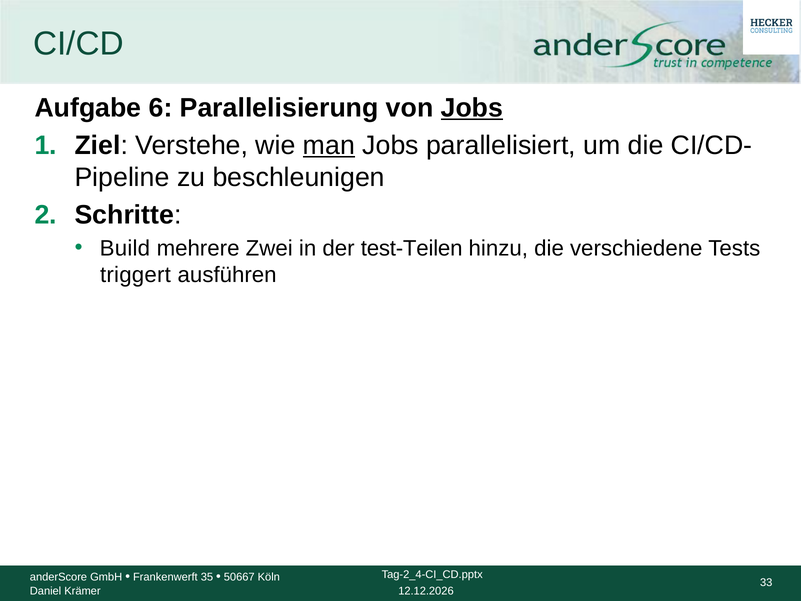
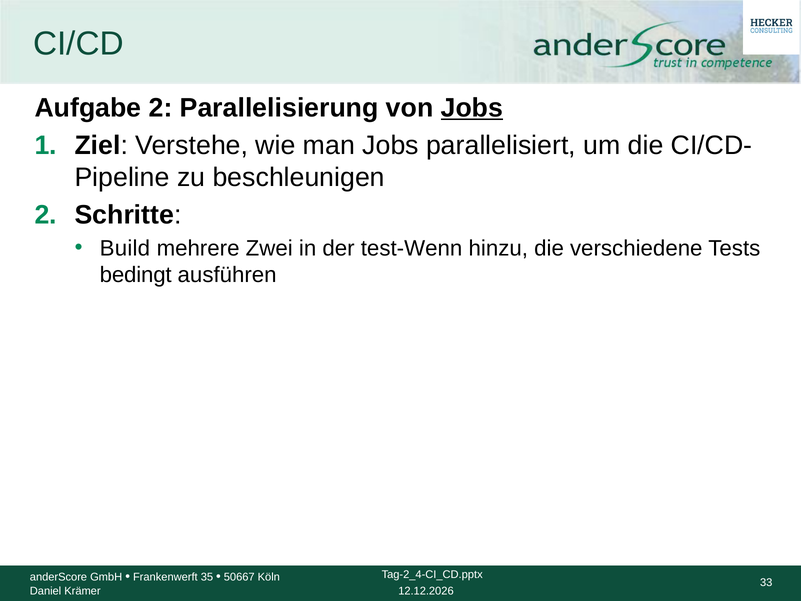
Aufgabe 6: 6 -> 2 (161, 108)
man underline: present -> none (329, 145)
test-Teilen: test-Teilen -> test-Wenn (412, 248)
triggert: triggert -> bedingt (136, 275)
